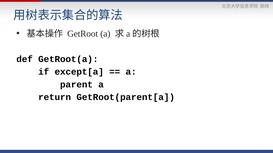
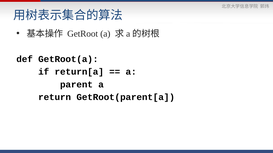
except[a: except[a -> return[a (79, 72)
